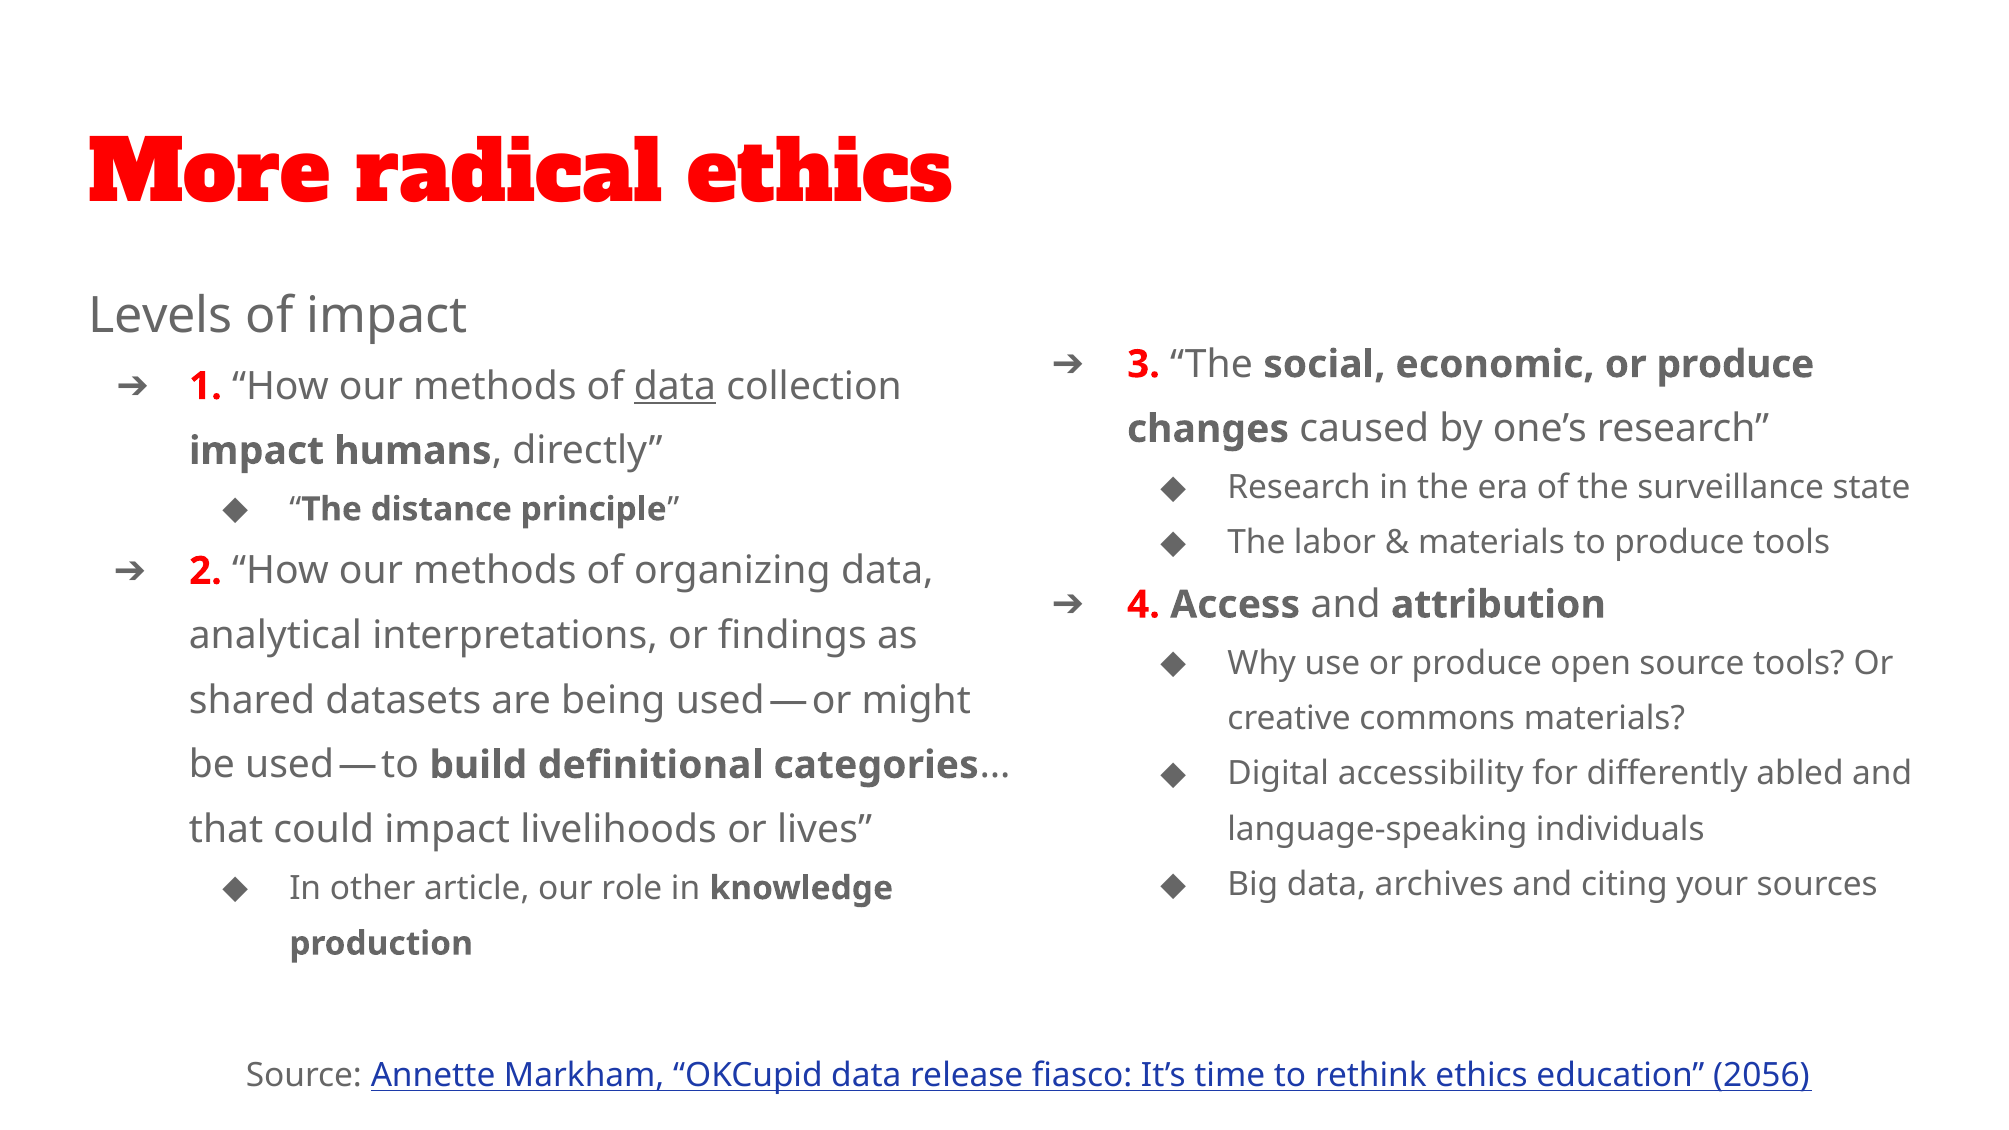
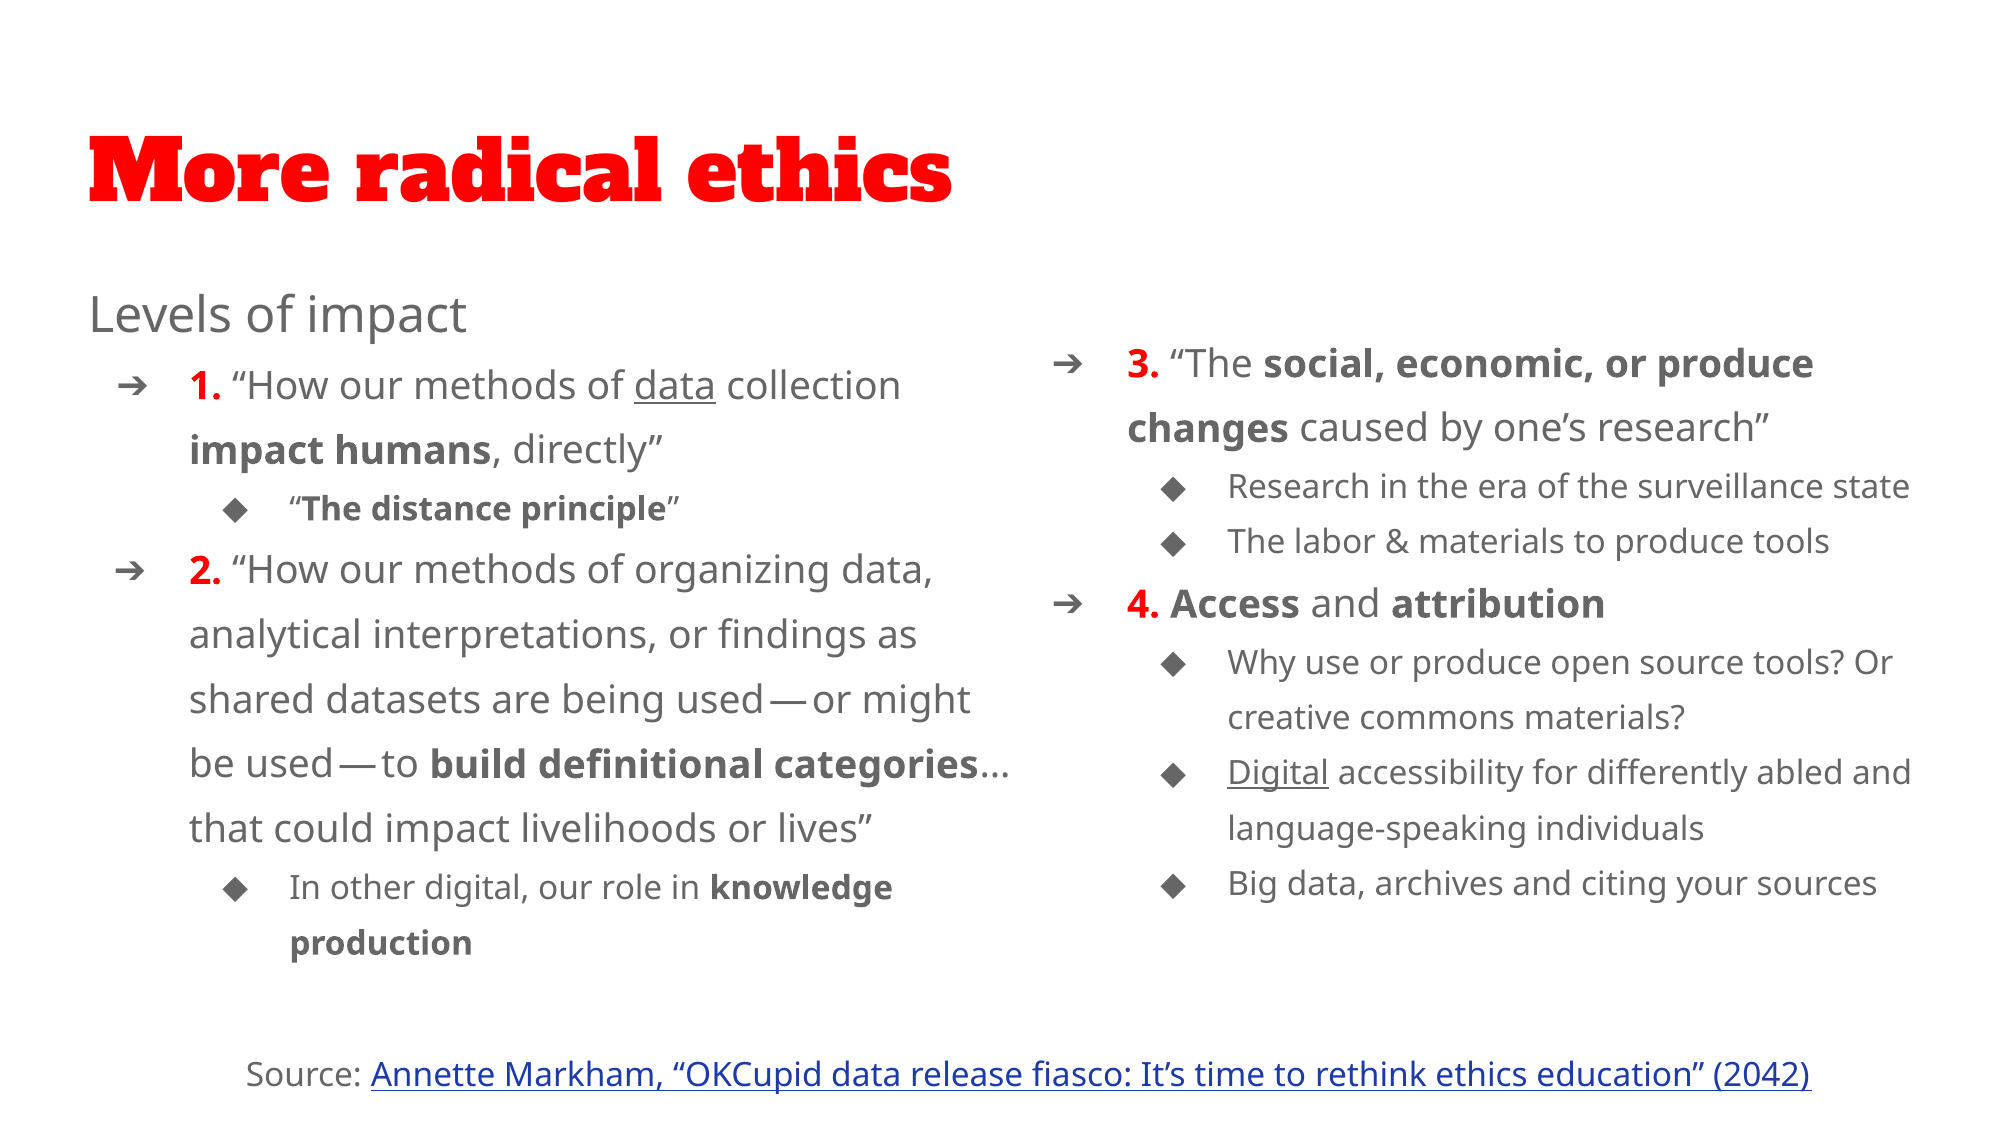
Digital underline: none -> present (1278, 774)
other article: article -> digital (477, 888)
2056: 2056 -> 2042 (1761, 1075)
